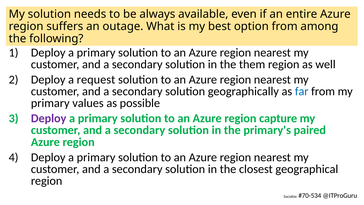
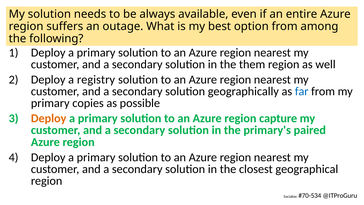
request: request -> registry (96, 79)
values: values -> copies (88, 103)
Deploy colour: purple -> orange (49, 118)
